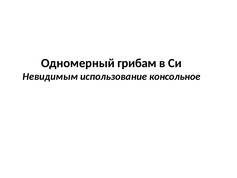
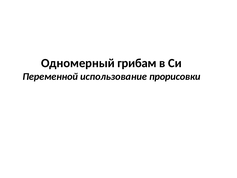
Невидимым: Невидимым -> Переменной (50, 76)
консольное: консольное -> прорисовки (175, 76)
